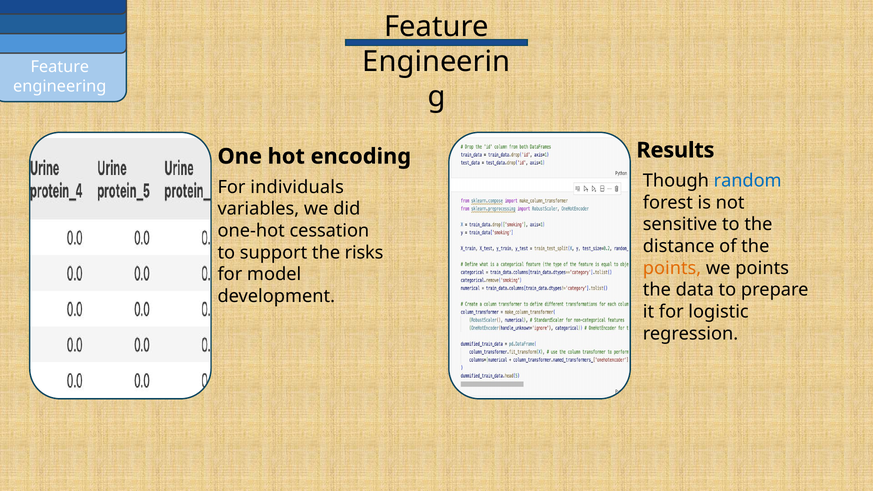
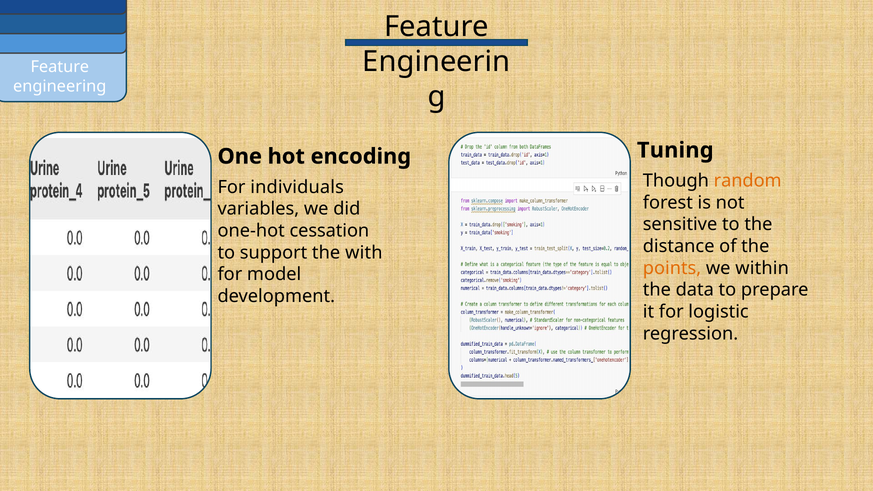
Results: Results -> Tuning (675, 150)
random colour: blue -> orange (748, 181)
risks: risks -> with (364, 253)
we points: points -> within (762, 268)
